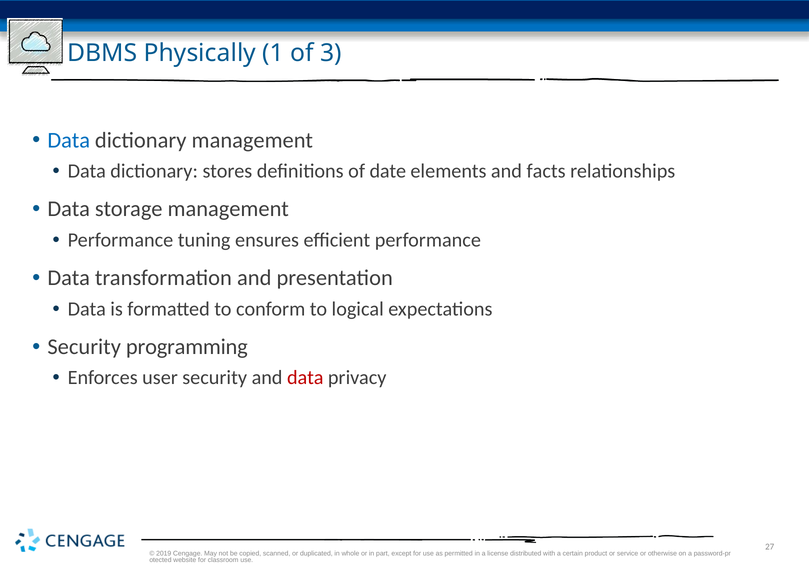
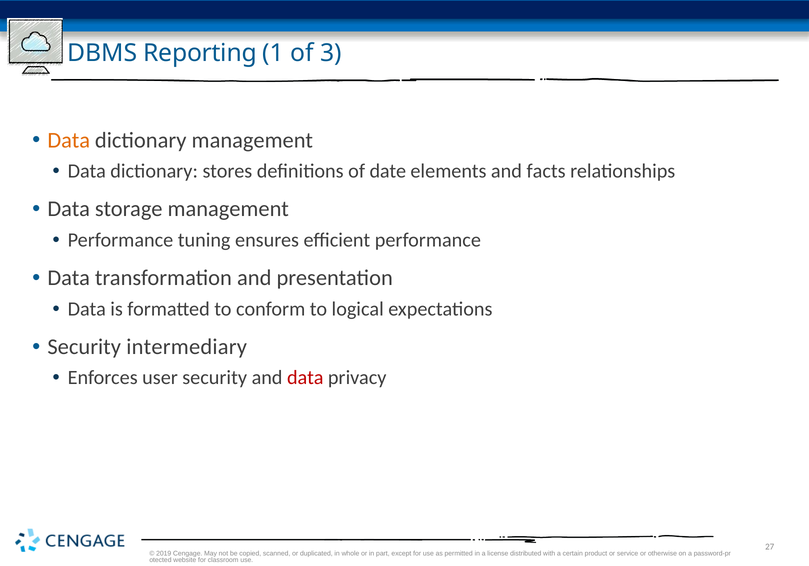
Physically: Physically -> Reporting (200, 53)
Data colour: blue -> orange (69, 140)
programming: programming -> intermediary (187, 347)
